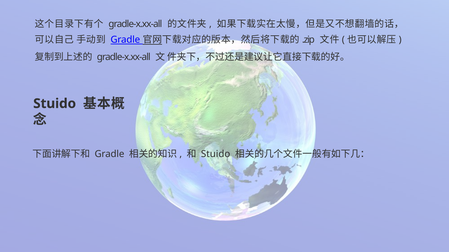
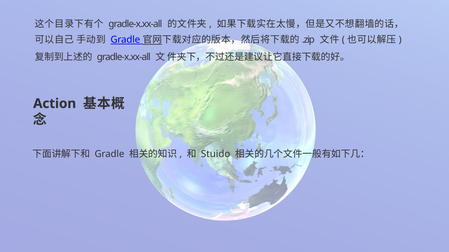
Stuido: Stuido -> Action (55, 104)
